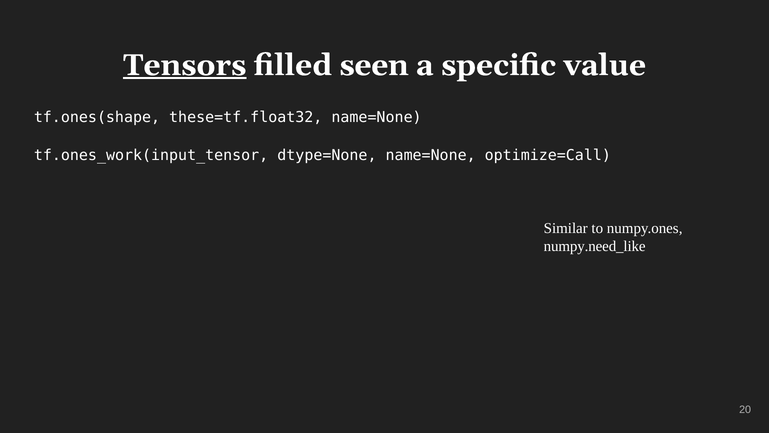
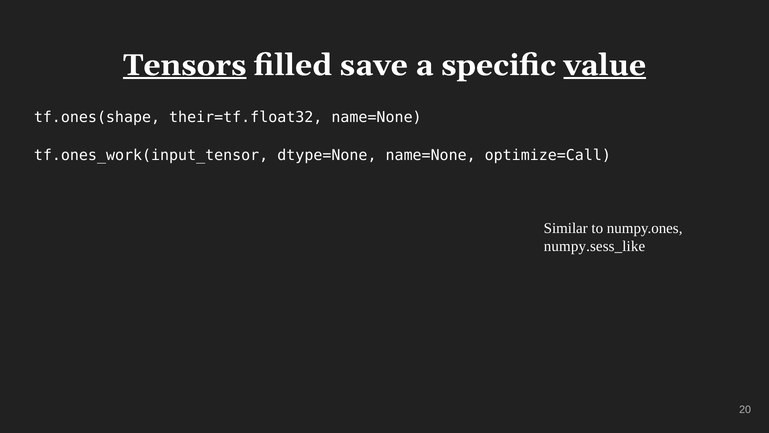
seen: seen -> save (374, 65)
value underline: none -> present (605, 65)
these=tf.float32: these=tf.float32 -> their=tf.float32 (246, 117)
numpy.need_like: numpy.need_like -> numpy.sess_like (595, 246)
